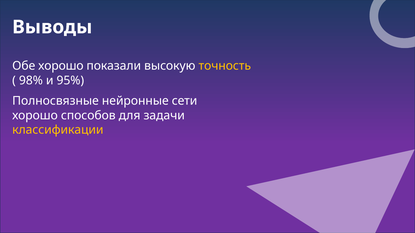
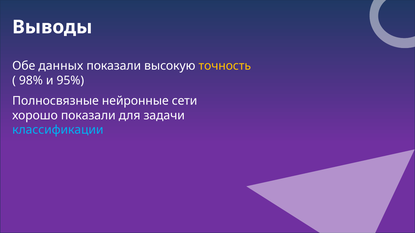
Обе хорошо: хорошо -> данных (61, 66)
хорошо способов: способов -> показали (88, 116)
классификации colour: yellow -> light blue (58, 130)
